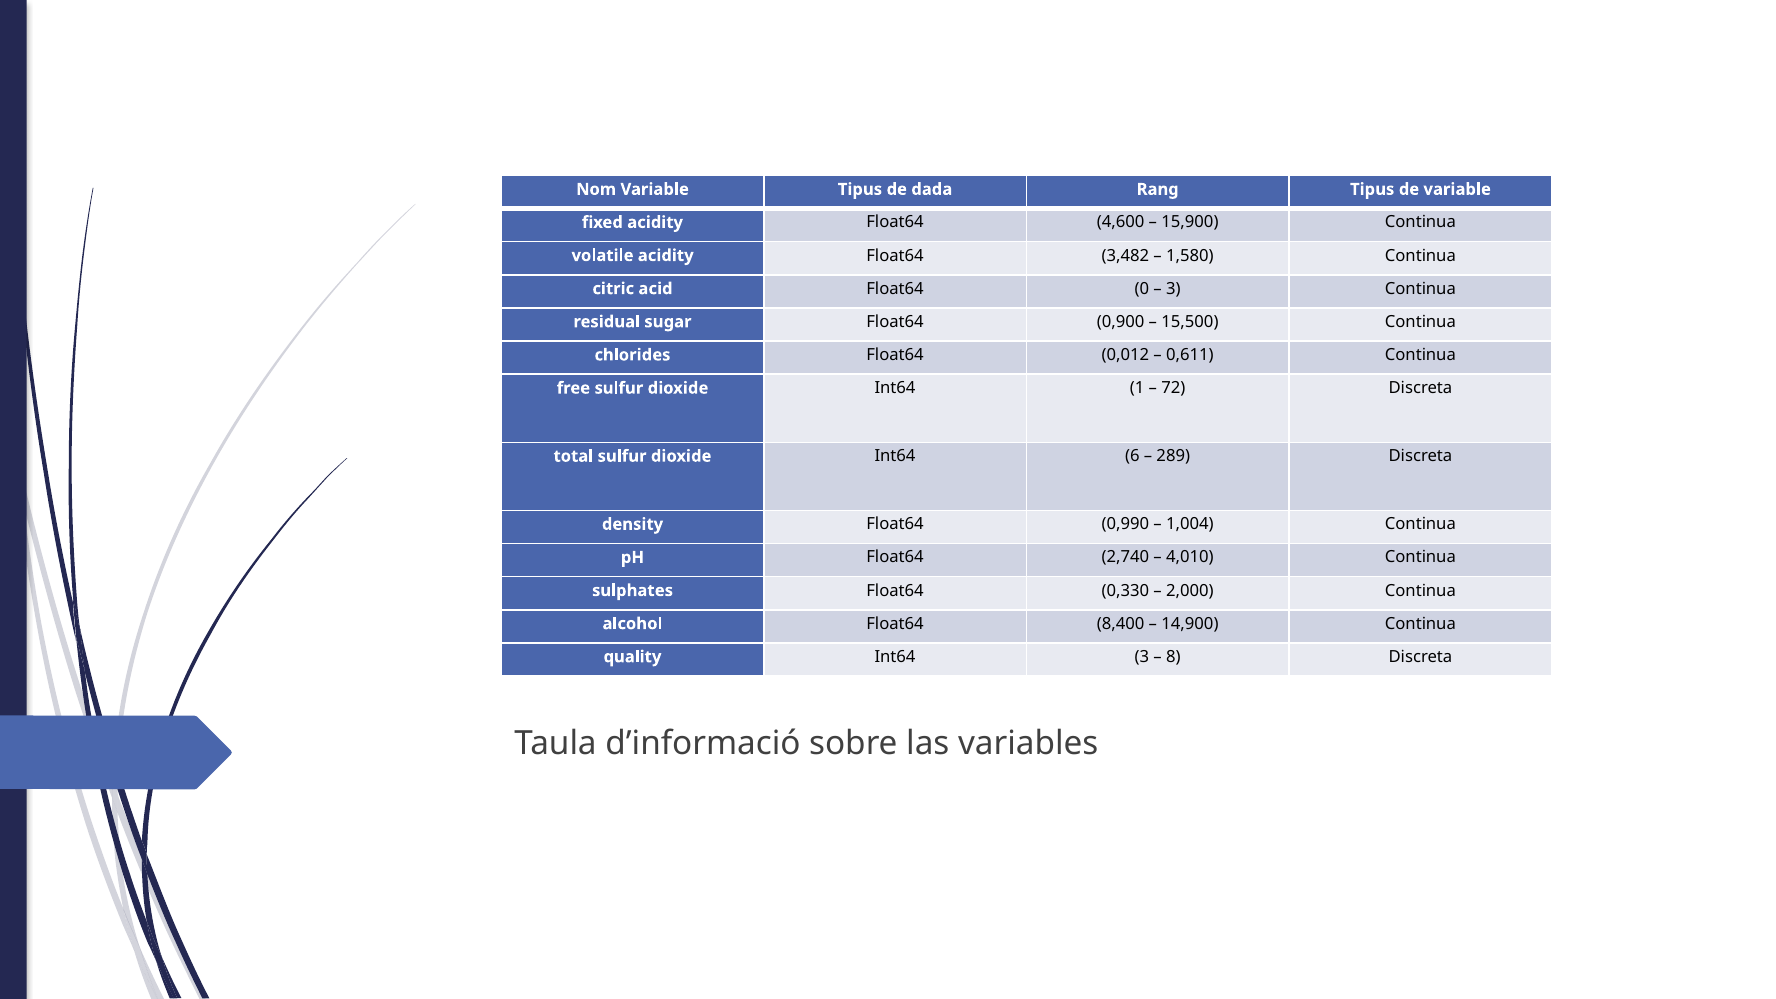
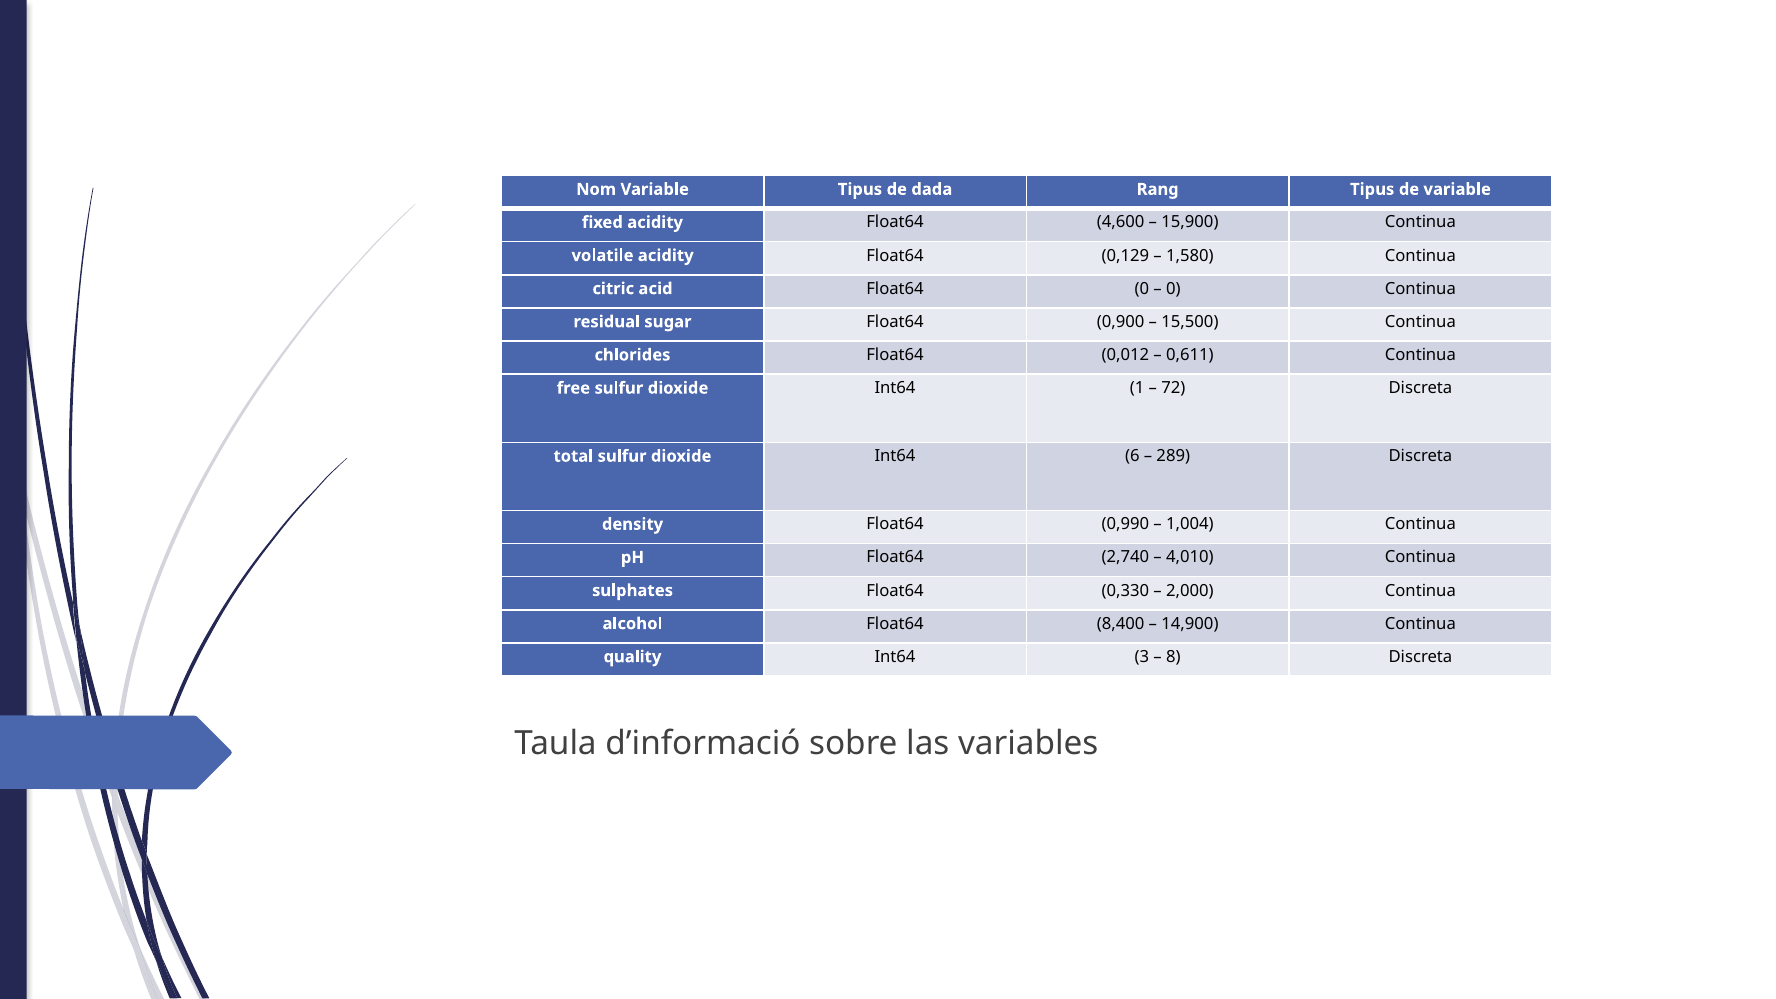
3,482: 3,482 -> 0,129 (1125, 256)
3: 3 -> 0 (1173, 289)
